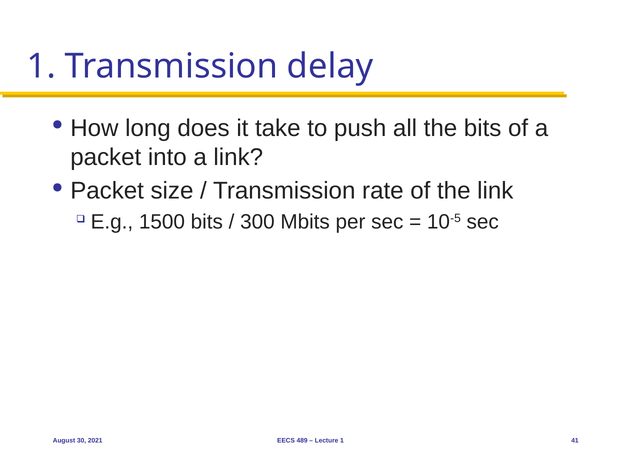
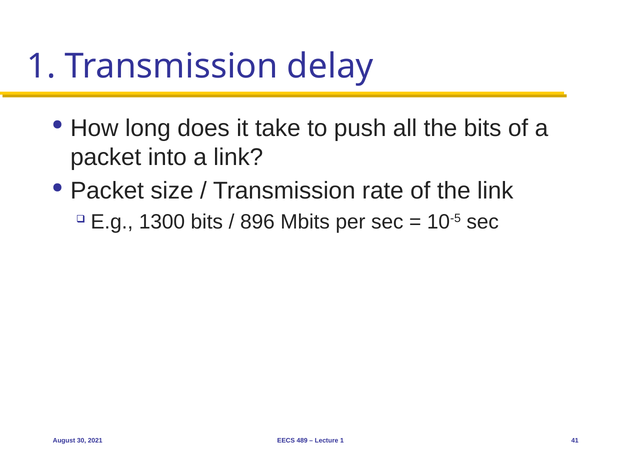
1500: 1500 -> 1300 (162, 222)
300: 300 -> 896 (257, 222)
